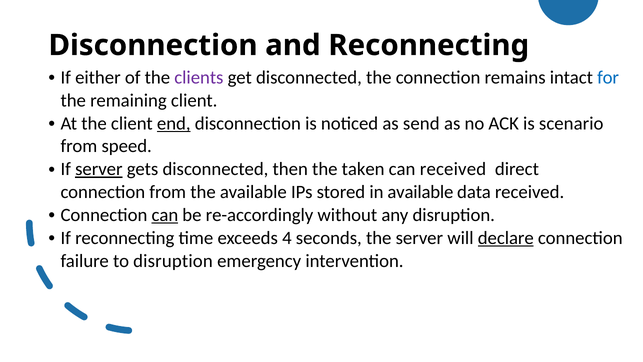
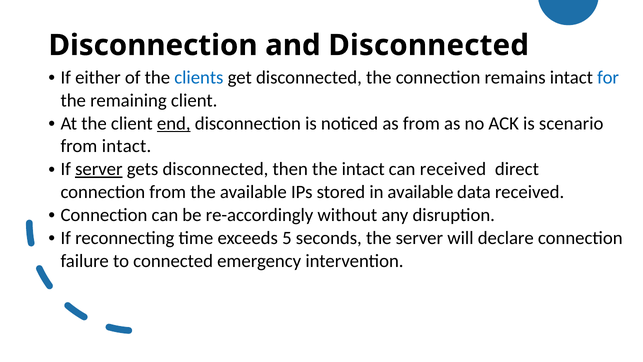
and Reconnecting: Reconnecting -> Disconnected (429, 45)
clients colour: purple -> blue (199, 77)
as send: send -> from (421, 123)
from speed: speed -> intact (127, 146)
the taken: taken -> intact (363, 169)
can underline: present -> none (165, 215)
4: 4 -> 5 (287, 238)
declare underline: present -> none (506, 238)
to disruption: disruption -> connected (173, 261)
